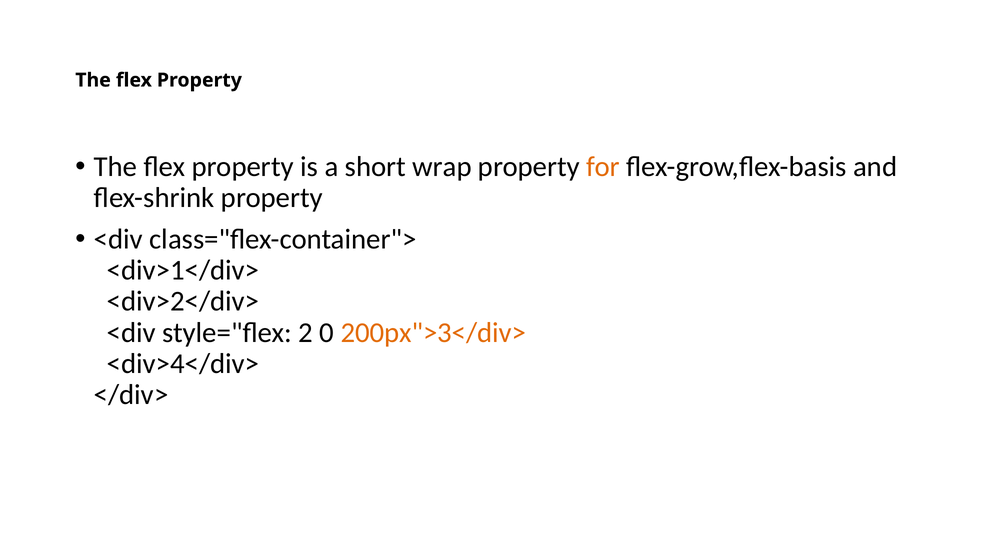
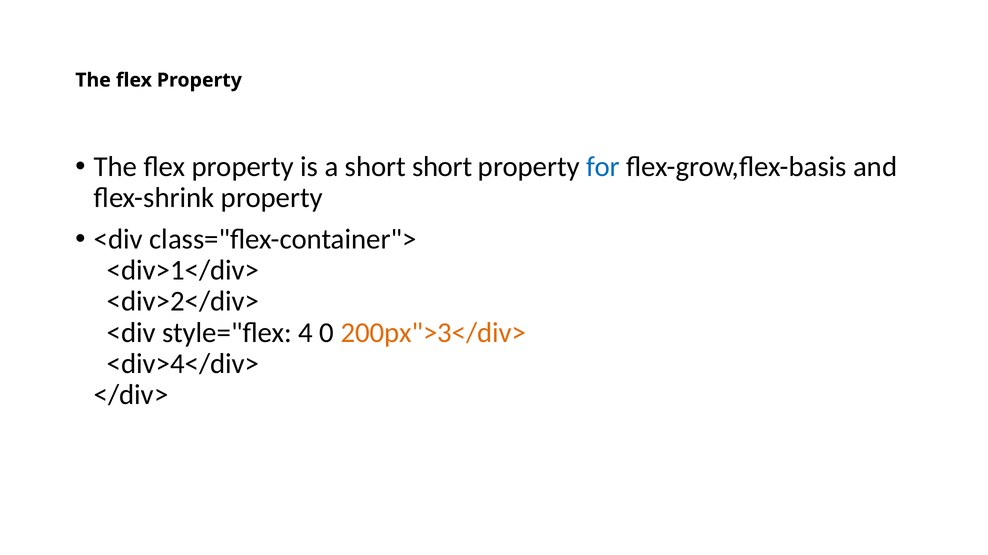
short wrap: wrap -> short (442, 167)
for colour: orange -> blue (603, 167)
2: 2 -> 4 (306, 333)
